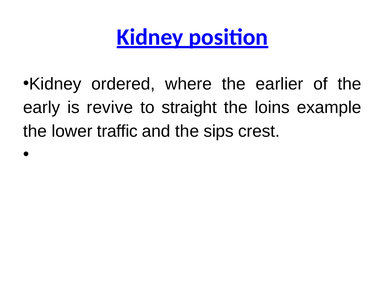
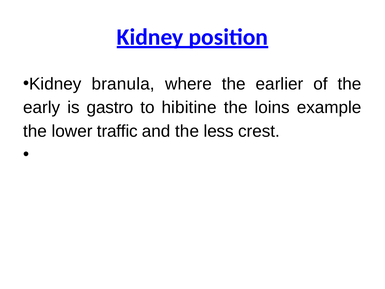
ordered: ordered -> branula (123, 84)
revive: revive -> gastro (110, 107)
straight: straight -> hibitine (189, 107)
sips: sips -> less (219, 131)
